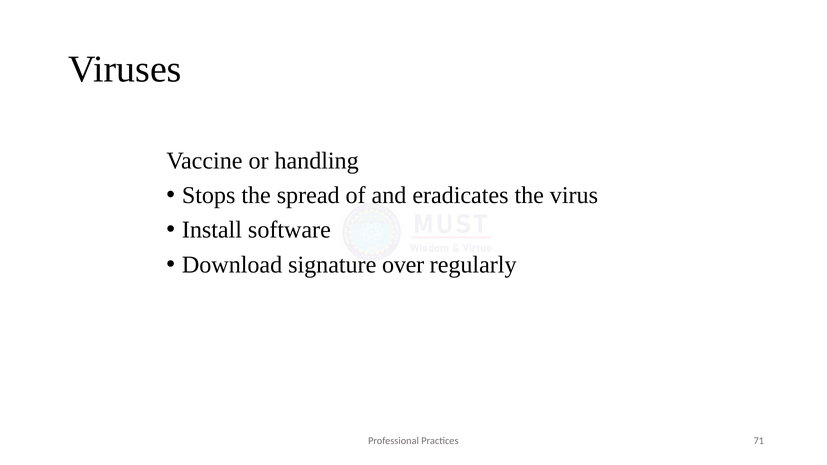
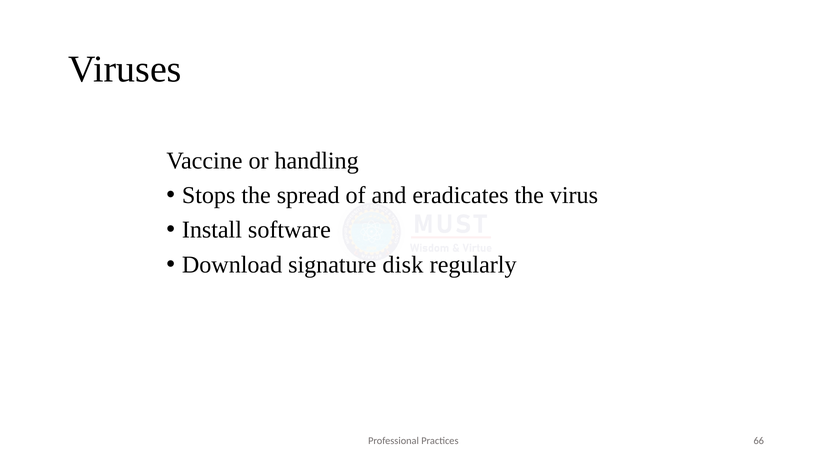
over: over -> disk (403, 265)
71: 71 -> 66 (759, 441)
